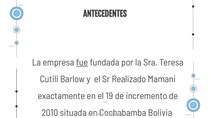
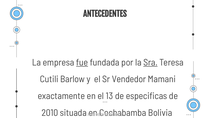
Sra underline: none -> present (150, 63)
Realizado: Realizado -> Vendedor (129, 79)
19: 19 -> 13 (109, 96)
incremento: incremento -> especificas (147, 96)
